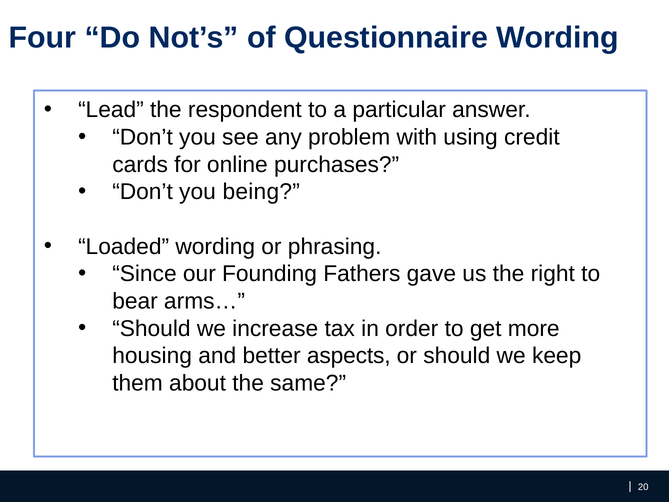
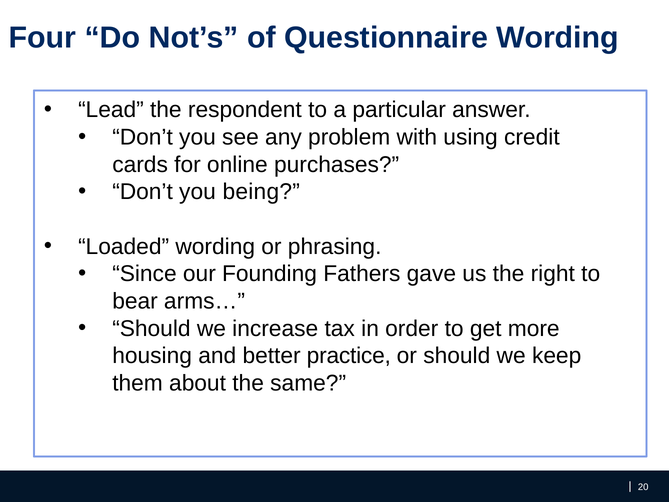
aspects: aspects -> practice (349, 356)
